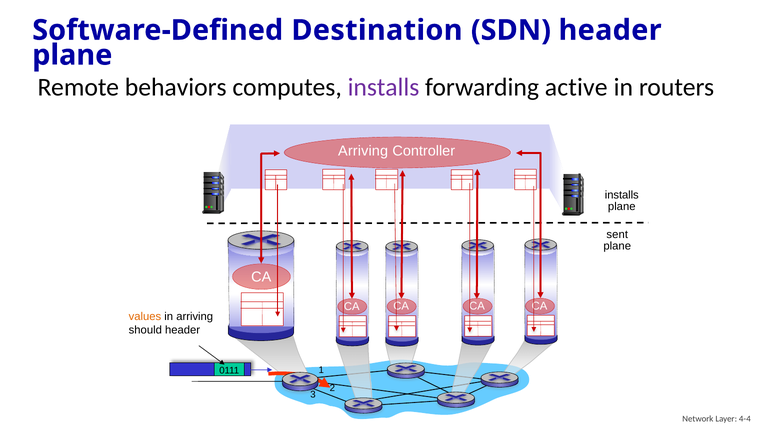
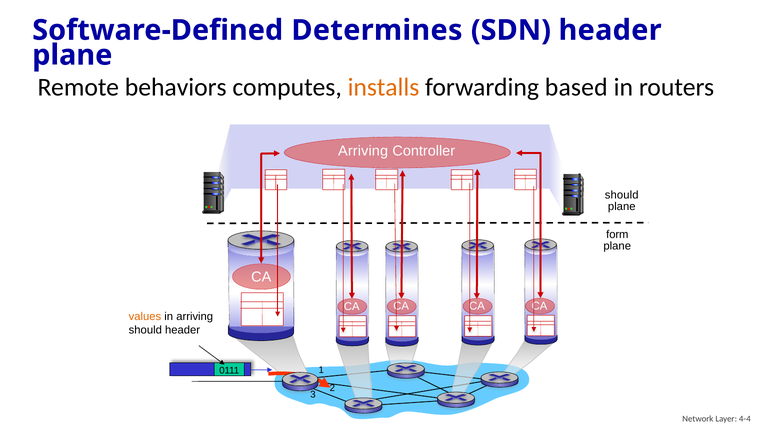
Destination: Destination -> Determines (377, 30)
installs colour: purple -> orange (383, 87)
active: active -> based (576, 87)
installs: installs -> should (622, 195)
sent: sent -> form (617, 235)
